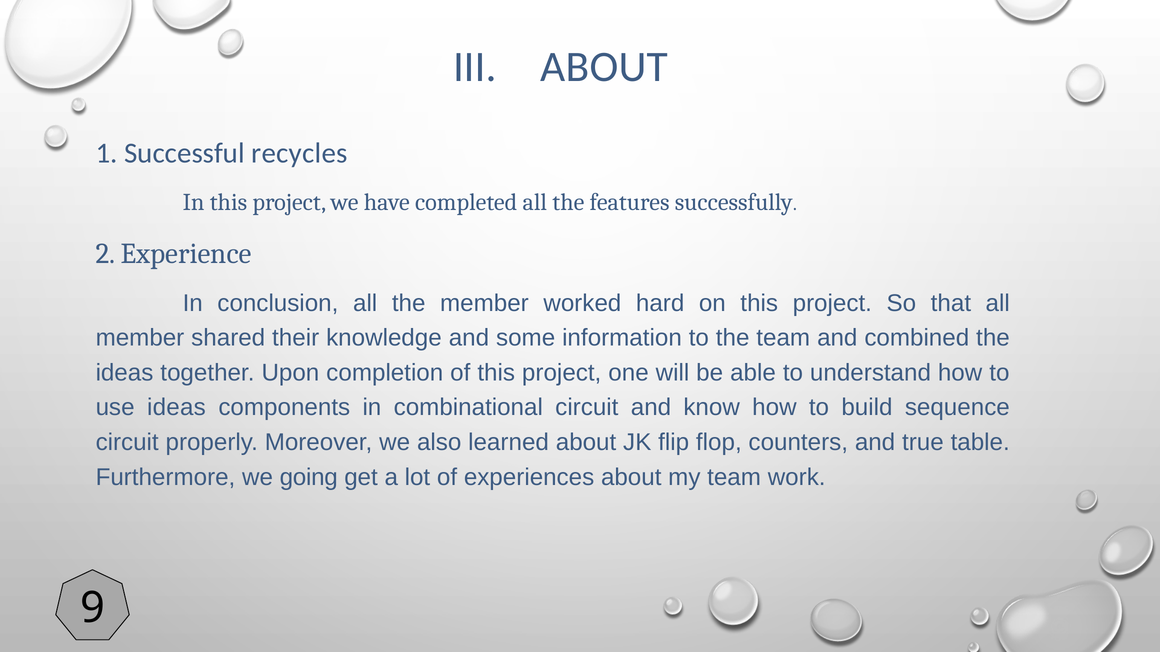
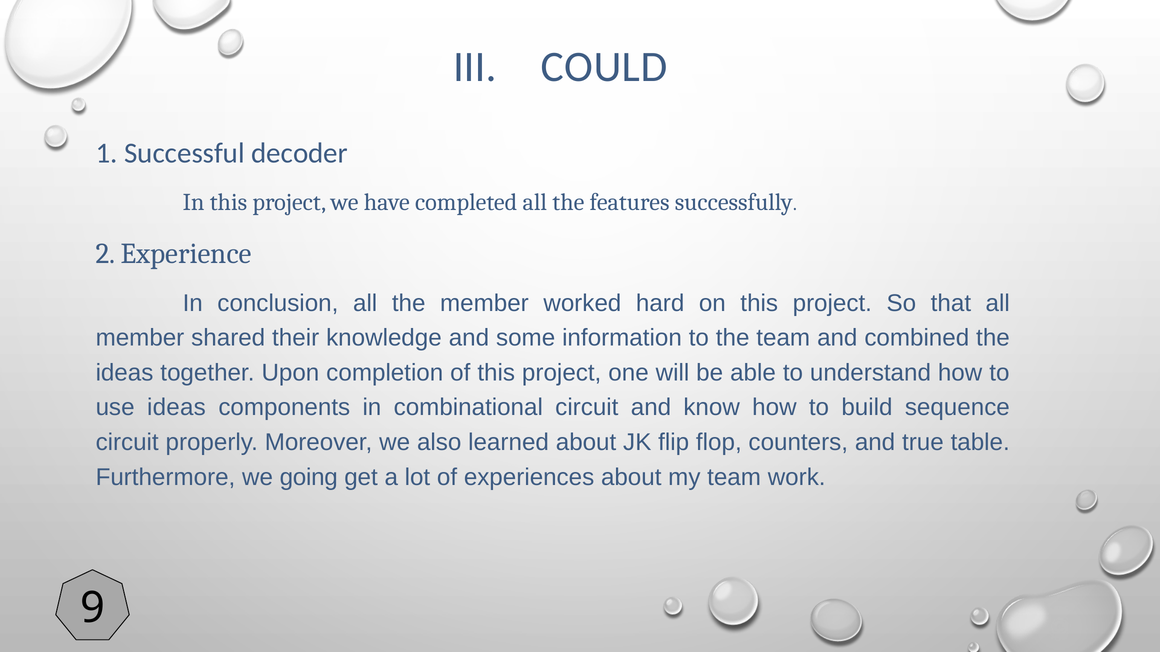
III ABOUT: ABOUT -> COULD (604, 67)
recycles: recycles -> decoder (300, 153)
